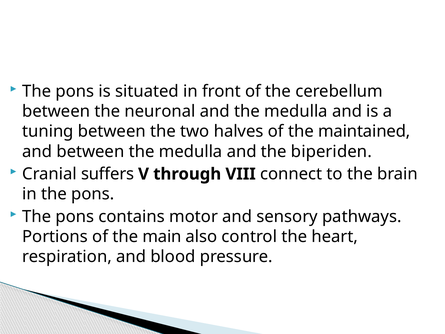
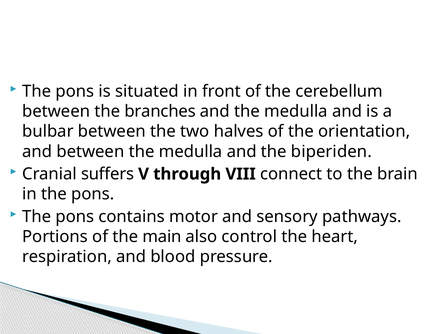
neuronal: neuronal -> branches (160, 111)
tuning: tuning -> bulbar (48, 131)
maintained: maintained -> orientation (364, 131)
